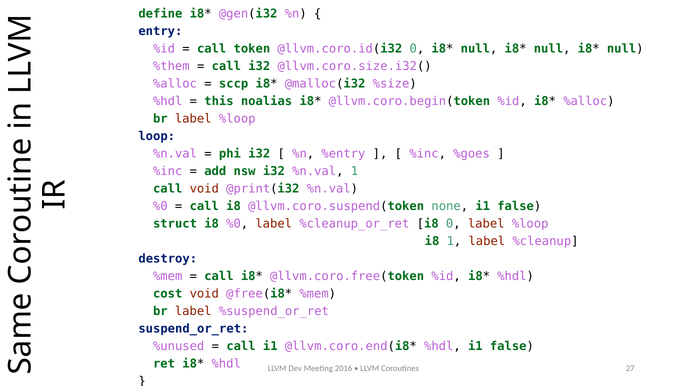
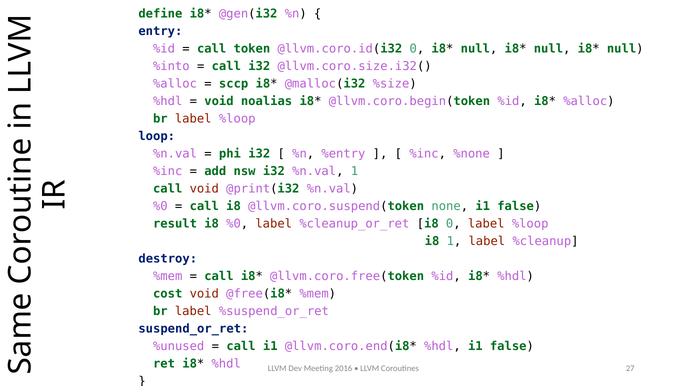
%them: %them -> %into (171, 66)
this: this -> void (219, 101)
%goes: %goes -> %none (472, 154)
struct: struct -> result (175, 224)
